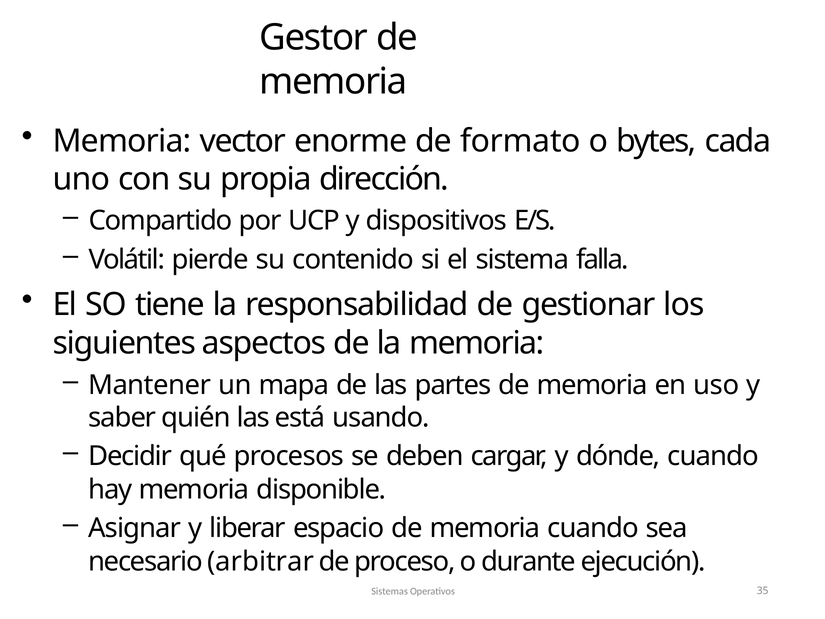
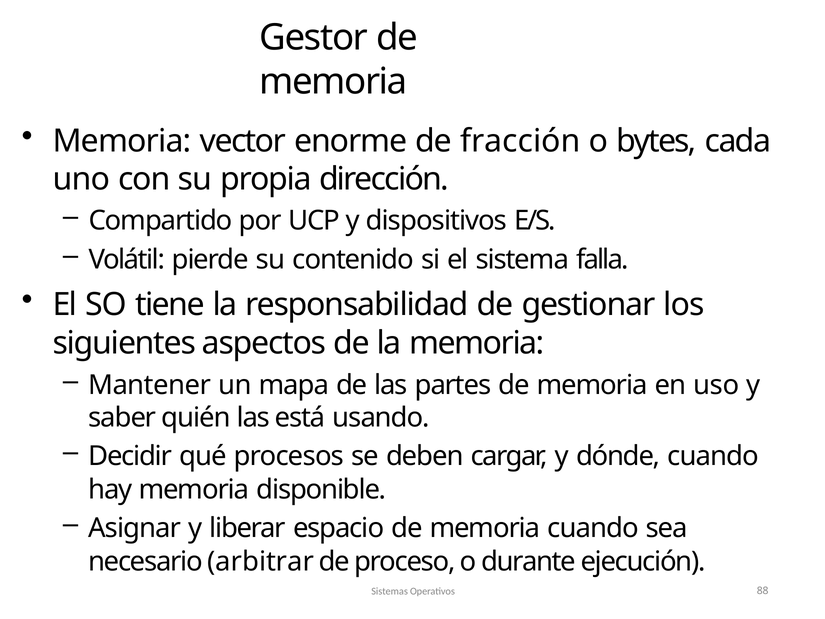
formato: formato -> fracción (520, 141)
35: 35 -> 88 (763, 591)
